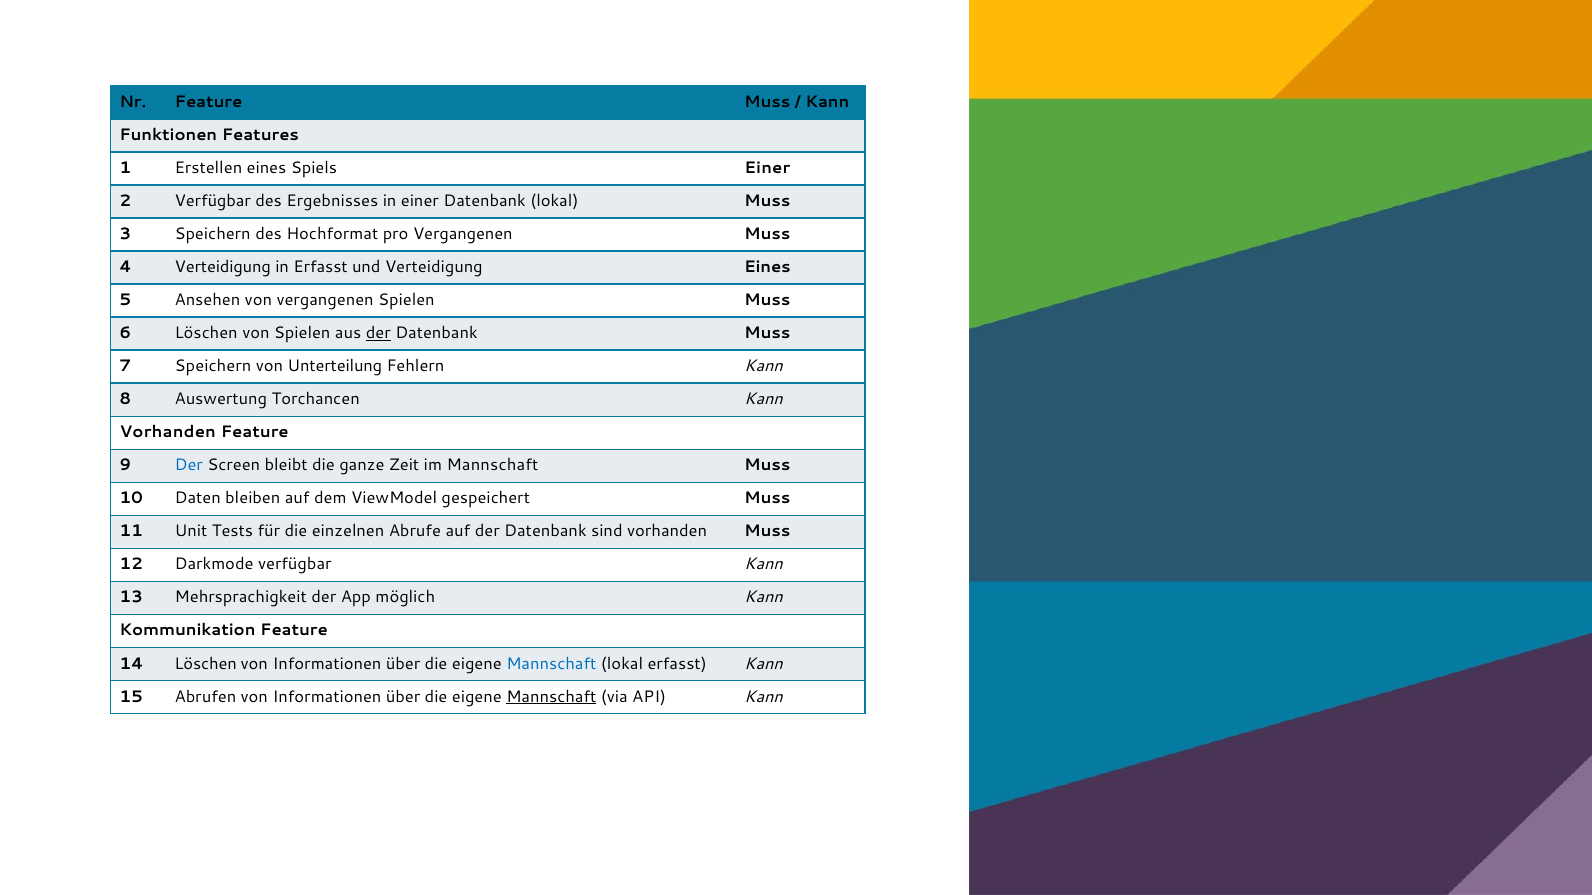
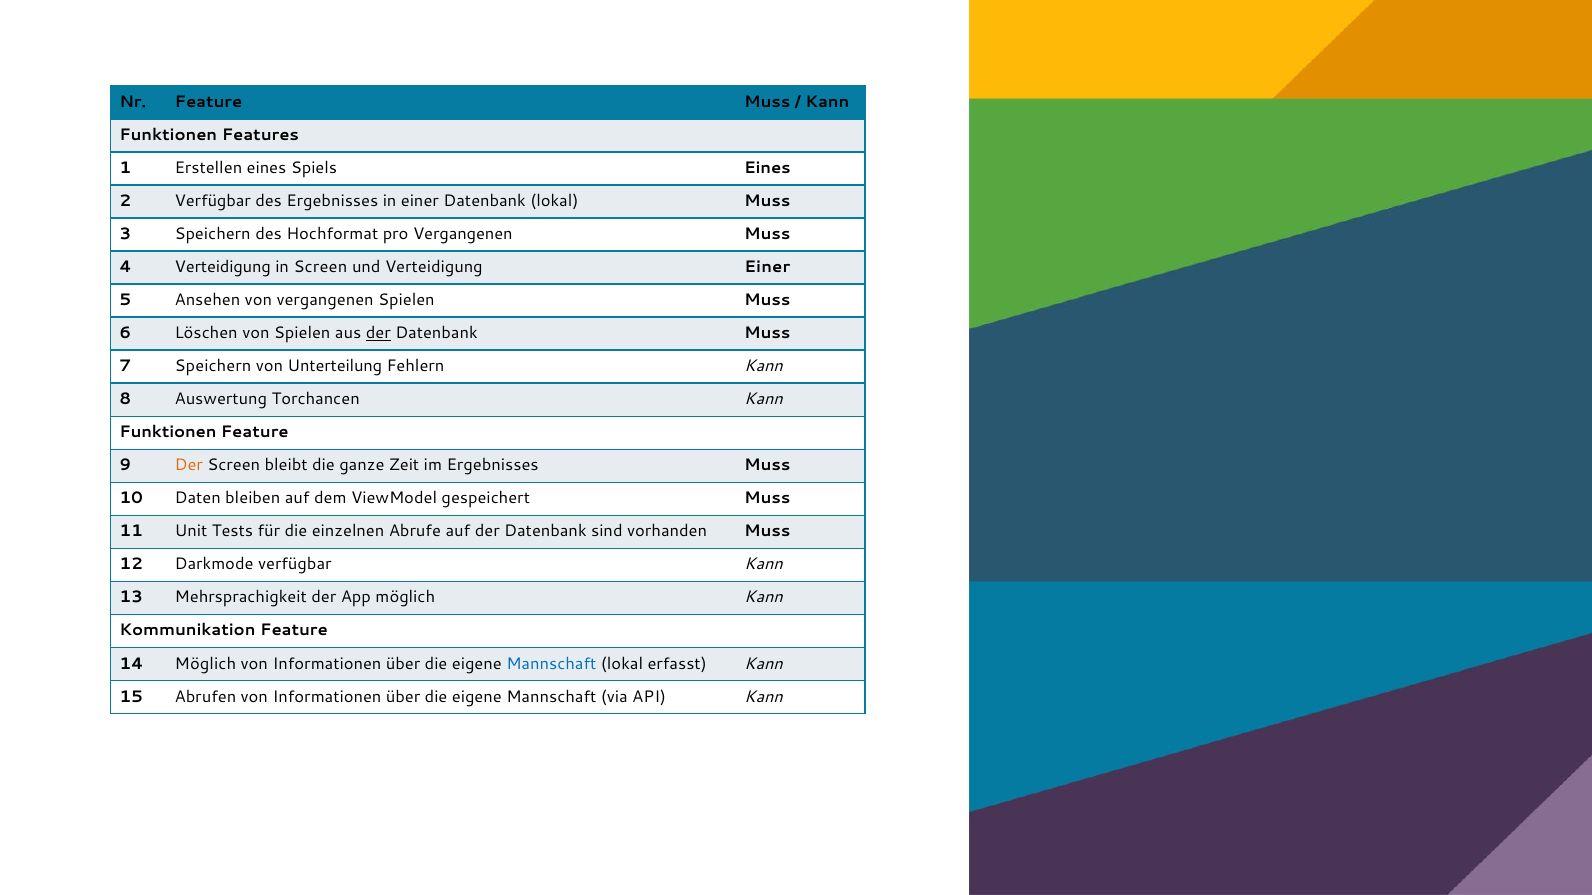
Spiels Einer: Einer -> Eines (767, 168)
in Erfasst: Erfasst -> Screen (320, 267)
Verteidigung Eines: Eines -> Einer (767, 267)
Vorhanden: Vorhanden -> Funktionen (168, 433)
Der colour: blue -> orange (189, 466)
im Mannschaft: Mannschaft -> Ergebnisses (493, 466)
14 Löschen: Löschen -> Möglich (205, 664)
Mannschaft underline: present -> none (551, 697)
